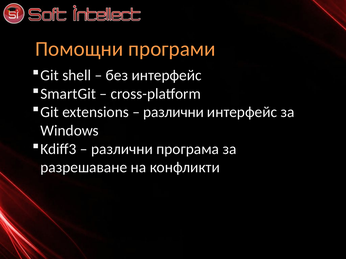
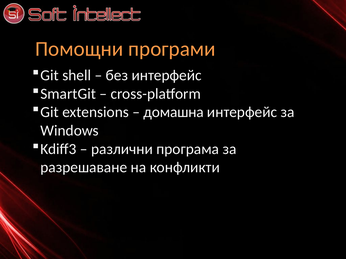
различни: различни -> домашна (174, 112)
